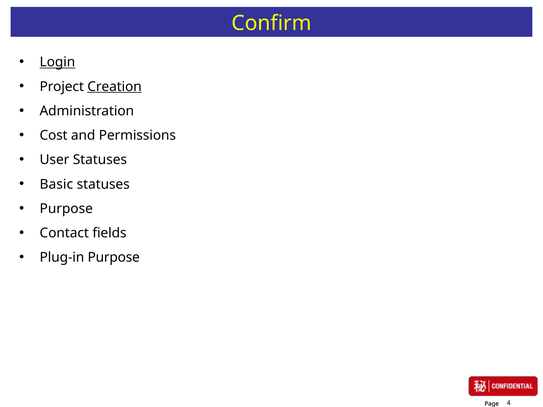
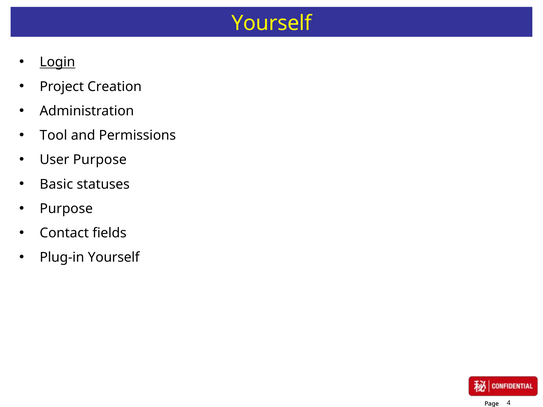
Confirm: Confirm -> Yourself (272, 23)
Creation underline: present -> none (115, 87)
Cost: Cost -> Tool (53, 135)
User Statuses: Statuses -> Purpose (100, 160)
Plug-in Purpose: Purpose -> Yourself (114, 258)
